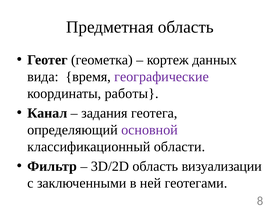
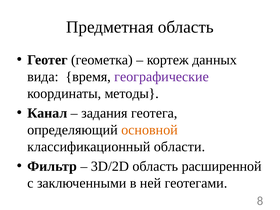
работы: работы -> методы (132, 93)
основной colour: purple -> orange (149, 130)
визуализации: визуализации -> расширенной (222, 166)
